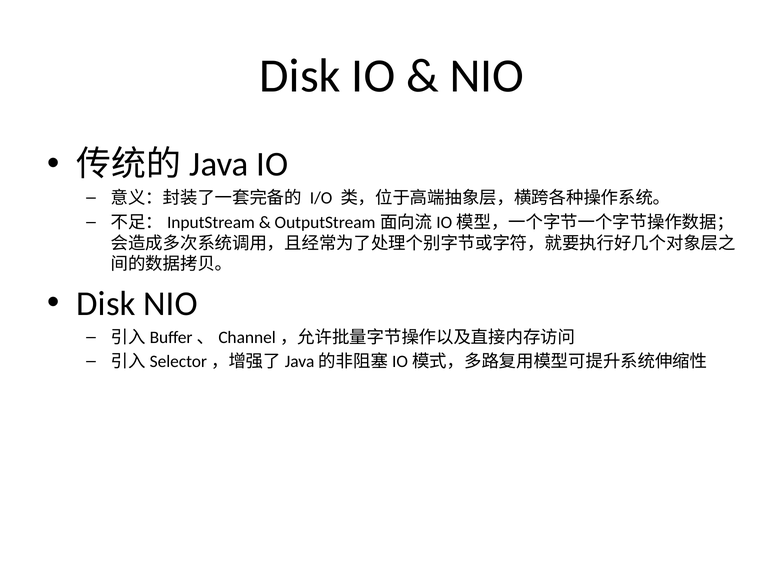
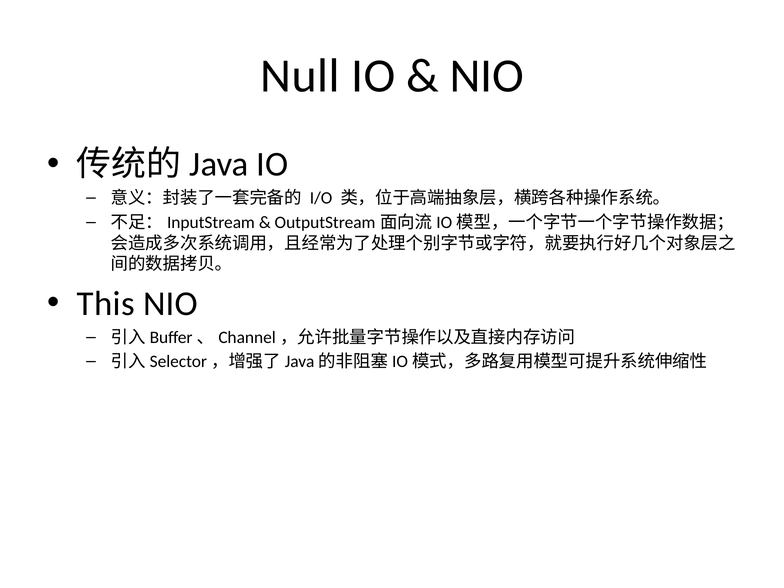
Disk: Disk -> Null (300, 76)
Disk: Disk -> This (106, 304)
